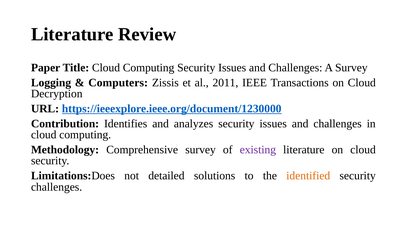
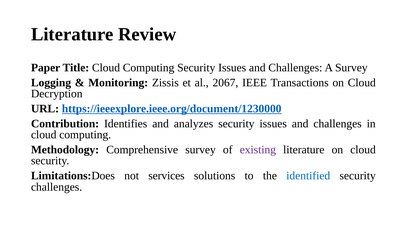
Computers: Computers -> Monitoring (118, 83)
2011: 2011 -> 2067 (225, 83)
detailed: detailed -> services (166, 176)
identified colour: orange -> blue (308, 176)
